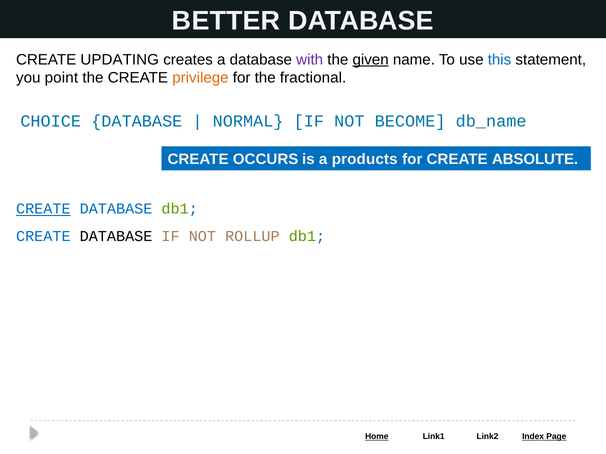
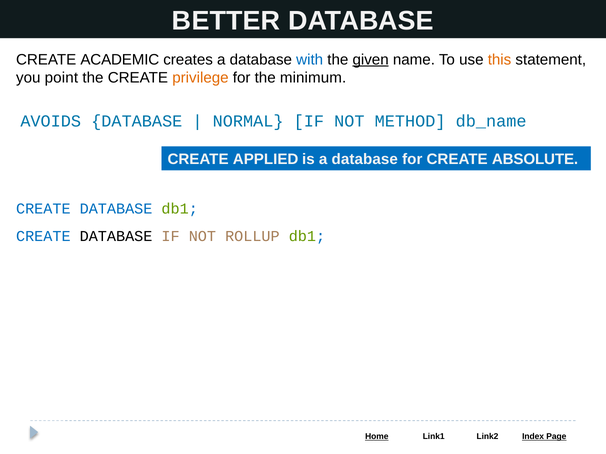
UPDATING: UPDATING -> ACADEMIC (120, 60)
with colour: purple -> blue (310, 60)
this colour: blue -> orange (500, 60)
fractional: fractional -> minimum (313, 78)
CHOICE: CHOICE -> AVOIDS (51, 121)
BECOME: BECOME -> METHOD (410, 121)
OCCURS: OCCURS -> APPLIED (266, 160)
is a products: products -> database (365, 160)
CREATE underline: present -> none (43, 209)
